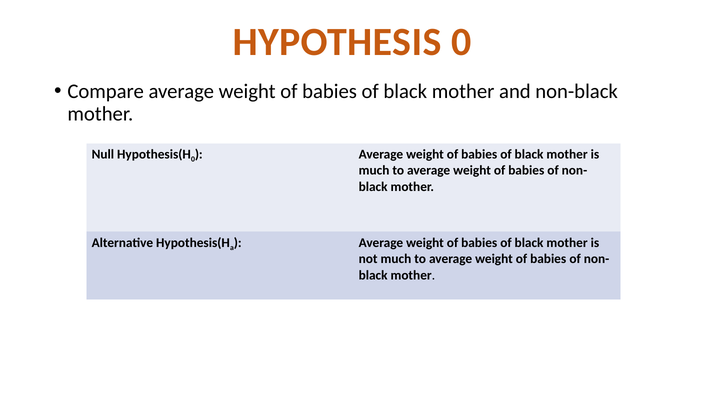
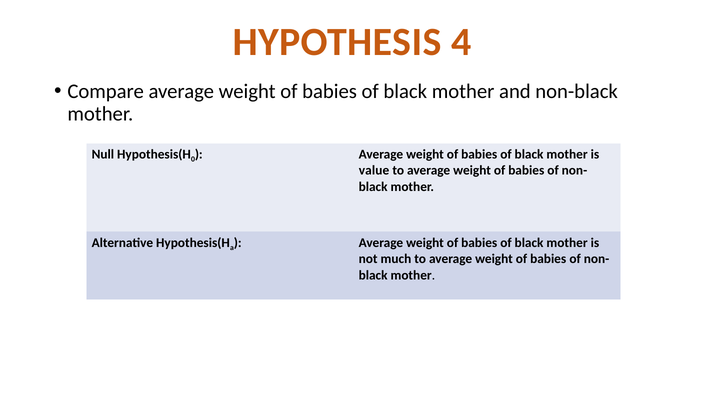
HYPOTHESIS 0: 0 -> 4 (461, 42)
much: much -> value (374, 170)
